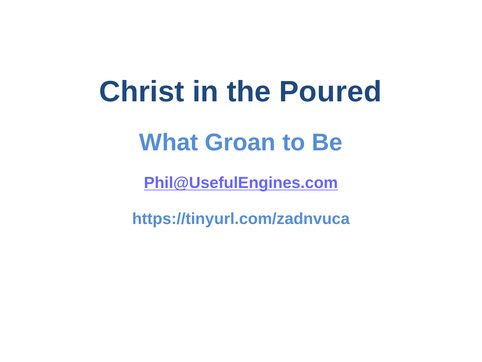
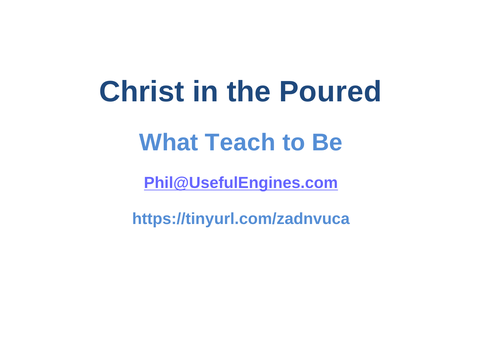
Groan: Groan -> Teach (240, 142)
